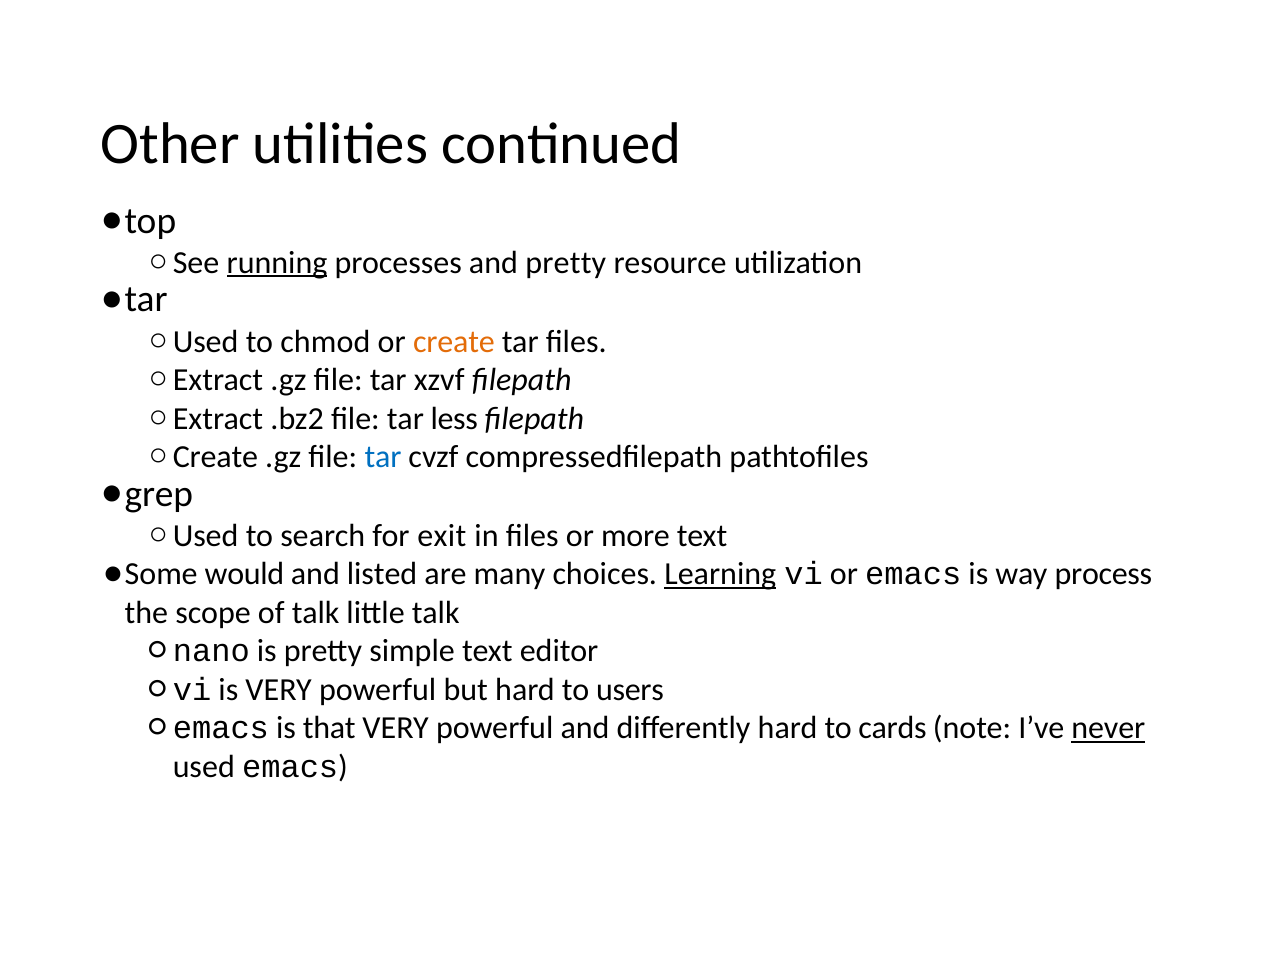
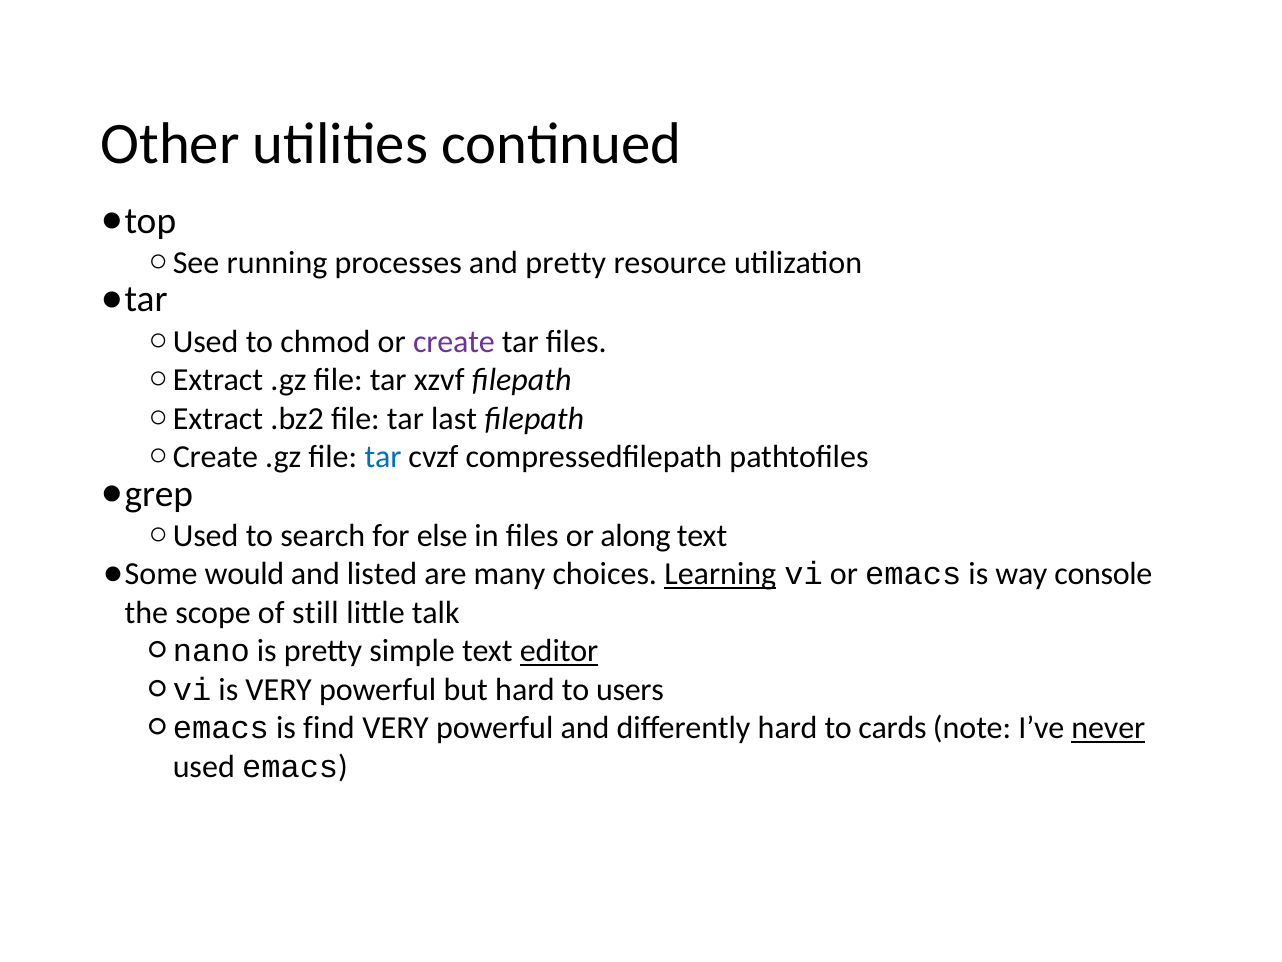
running underline: present -> none (277, 263)
create colour: orange -> purple (454, 341)
less: less -> last (454, 418)
exit: exit -> else (442, 536)
more: more -> along (636, 536)
process: process -> console (1103, 574)
of talk: talk -> still (315, 613)
editor underline: none -> present (559, 651)
that: that -> find (329, 728)
